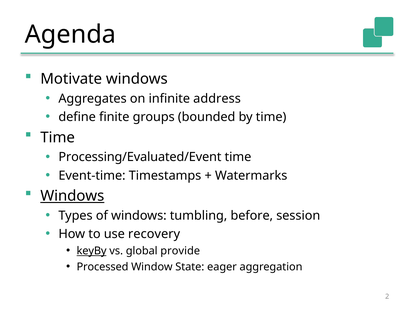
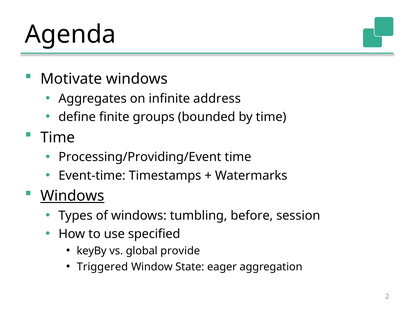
Processing/Evaluated/Event: Processing/Evaluated/Event -> Processing/Providing/Event (140, 157)
recovery: recovery -> specified (154, 234)
keyBy underline: present -> none (92, 250)
Processed: Processed -> Triggered (102, 266)
